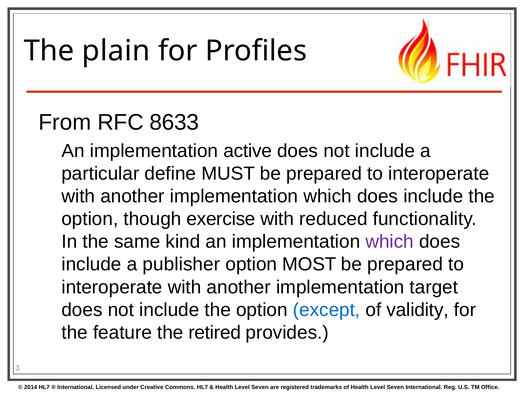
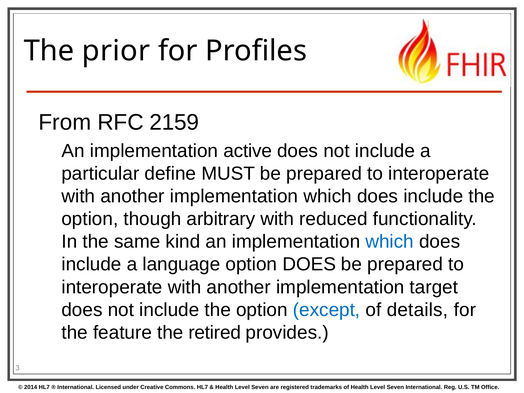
plain: plain -> prior (116, 51)
8633: 8633 -> 2159 (174, 123)
exercise: exercise -> arbitrary (221, 219)
which colour: purple -> blue (390, 242)
publisher: publisher -> language (181, 264)
option MOST: MOST -> DOES (309, 264)
validity: validity -> details (417, 310)
